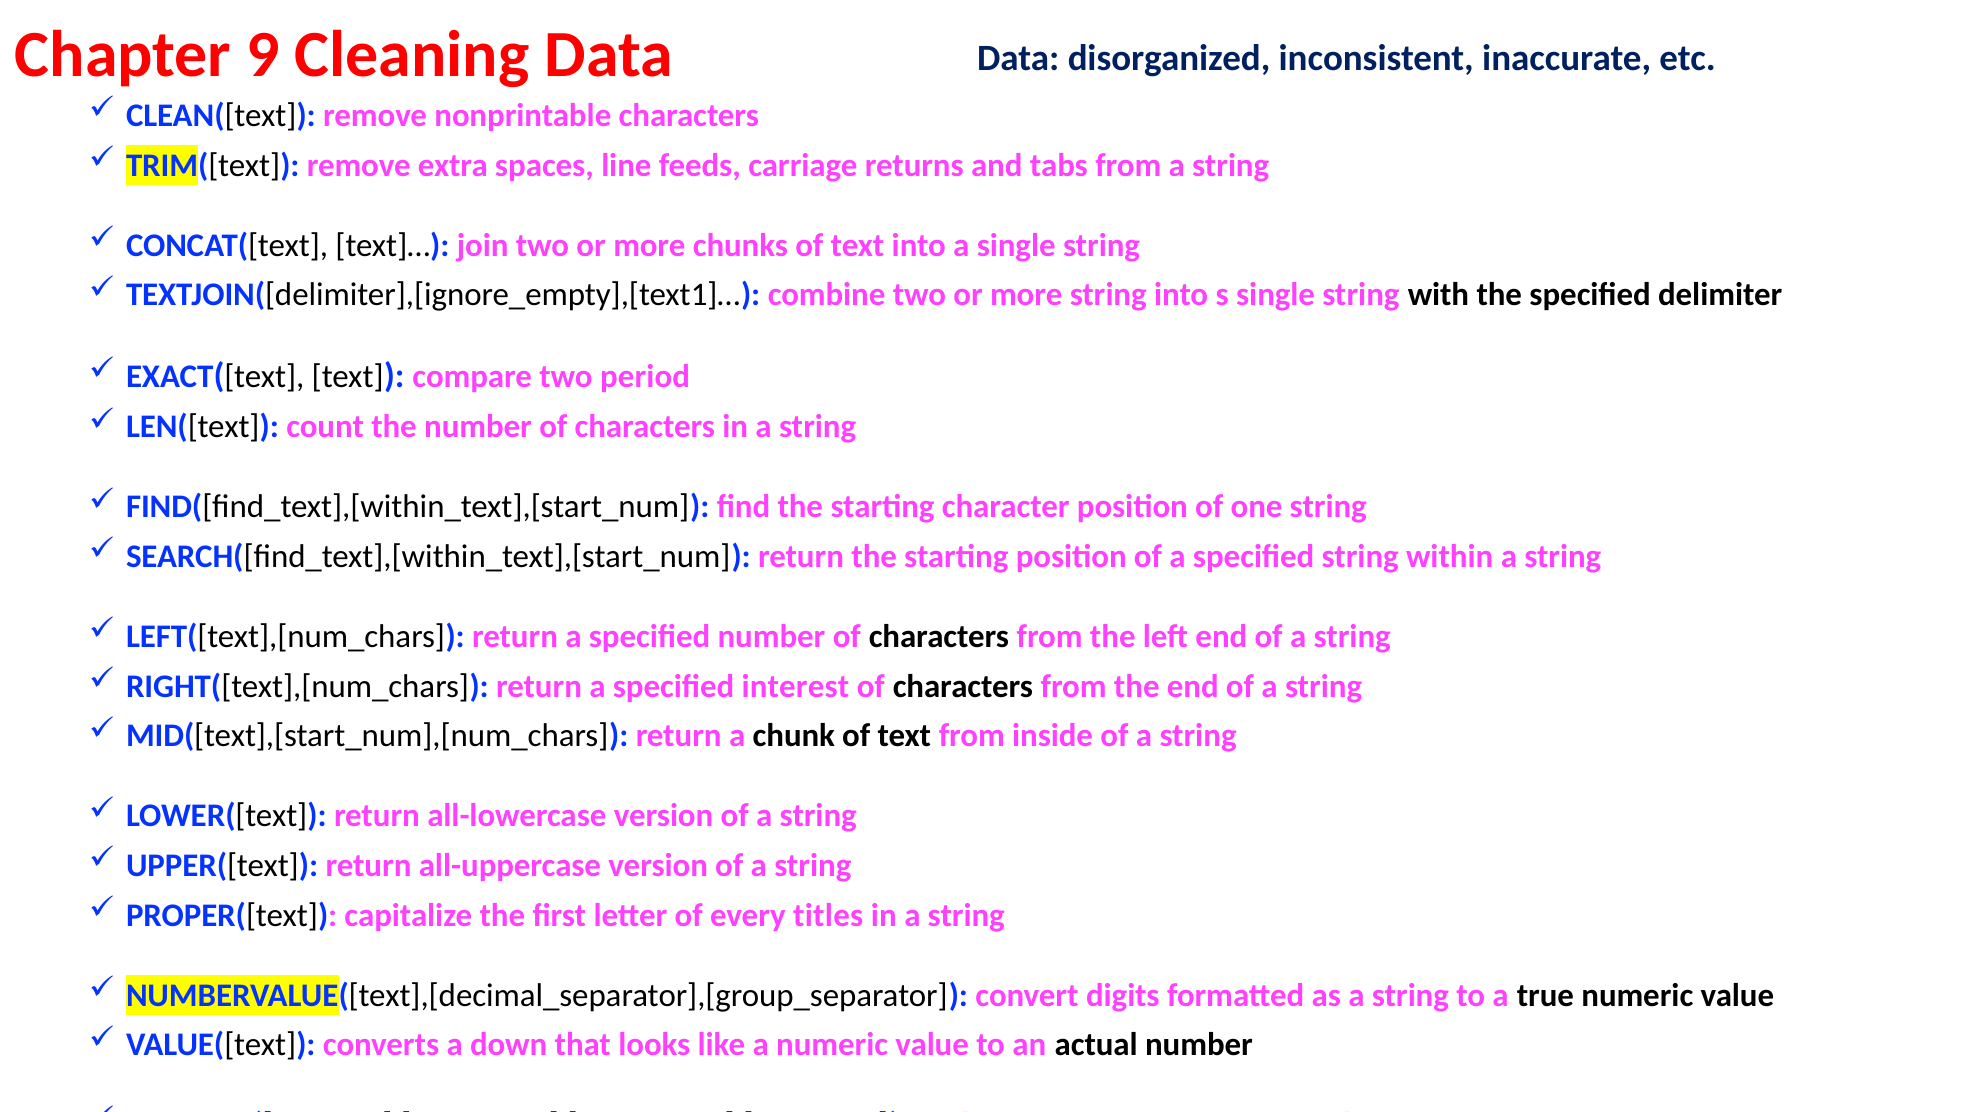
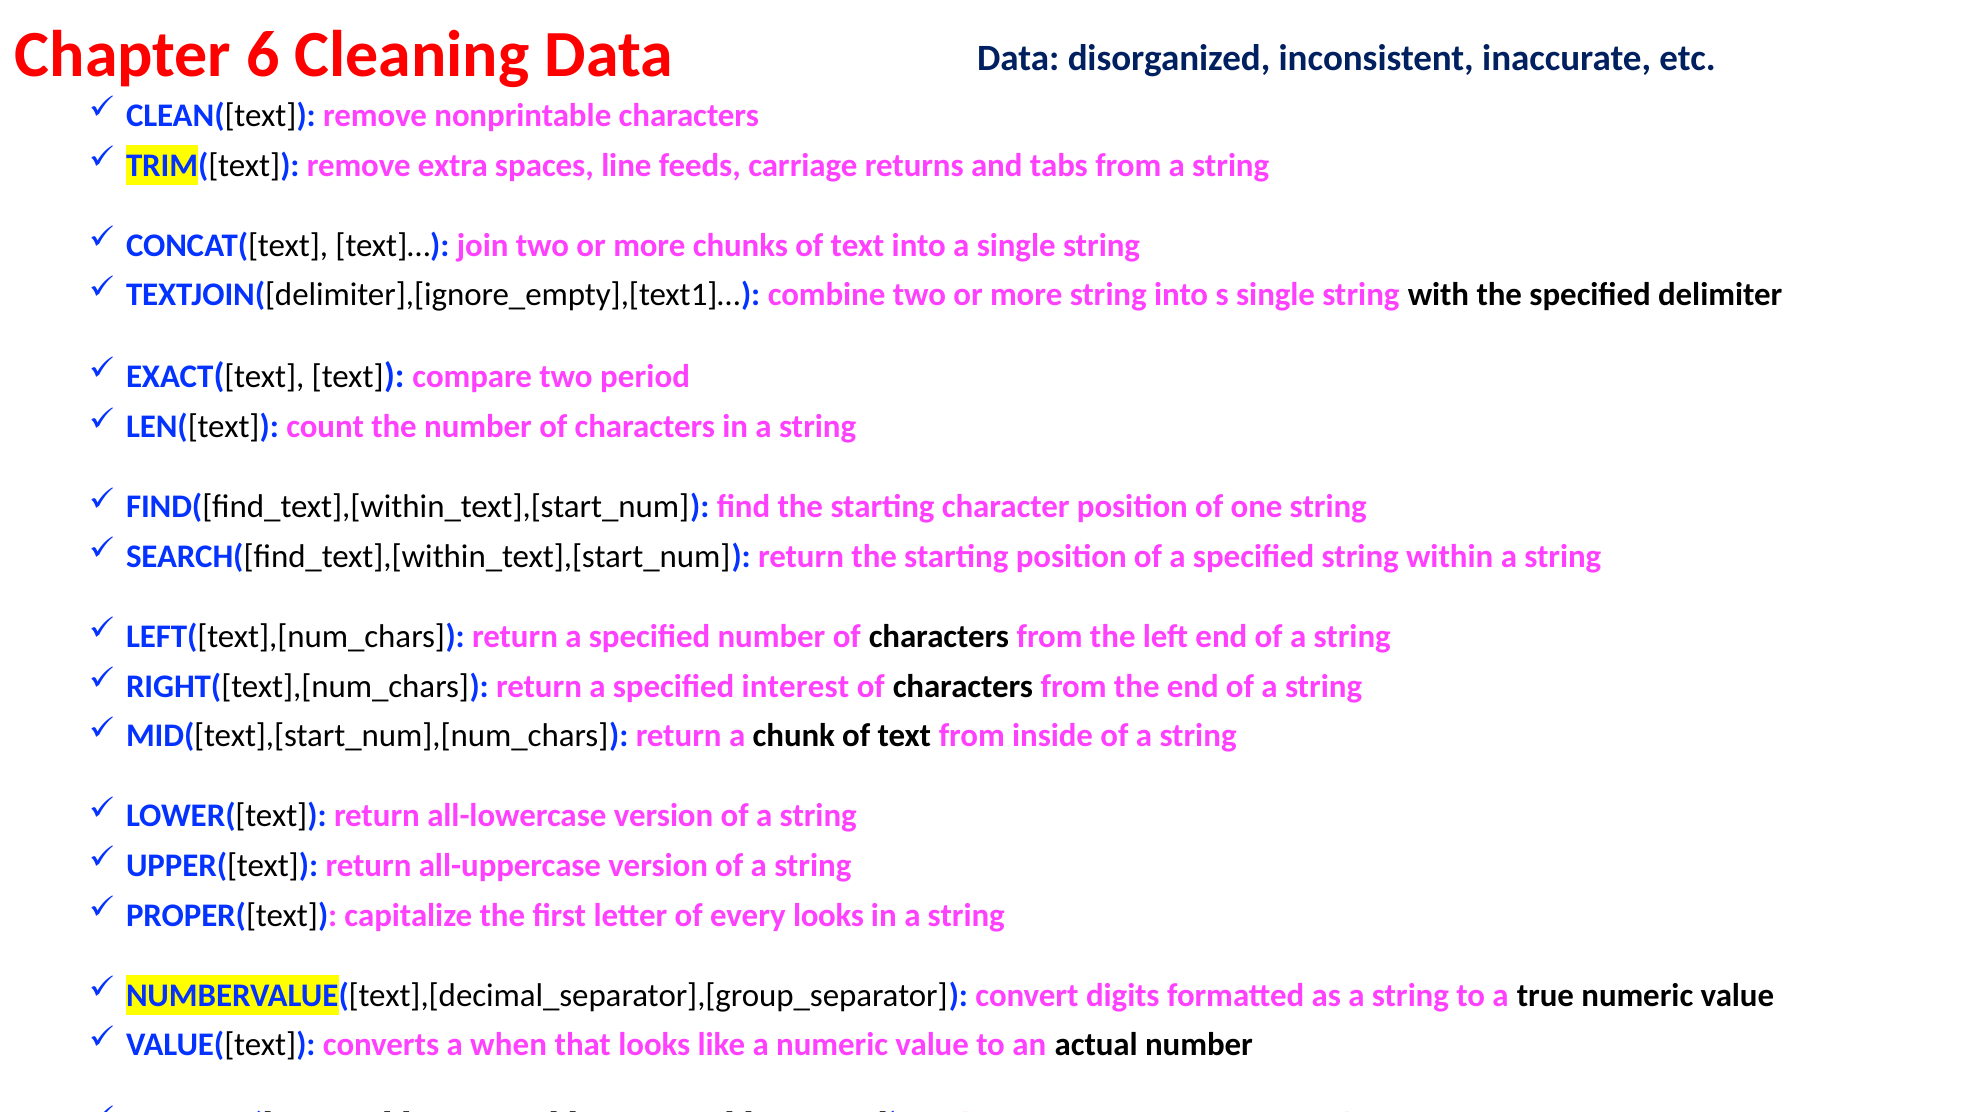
9: 9 -> 6 (263, 55)
every titles: titles -> looks (829, 915)
down: down -> when (509, 1045)
